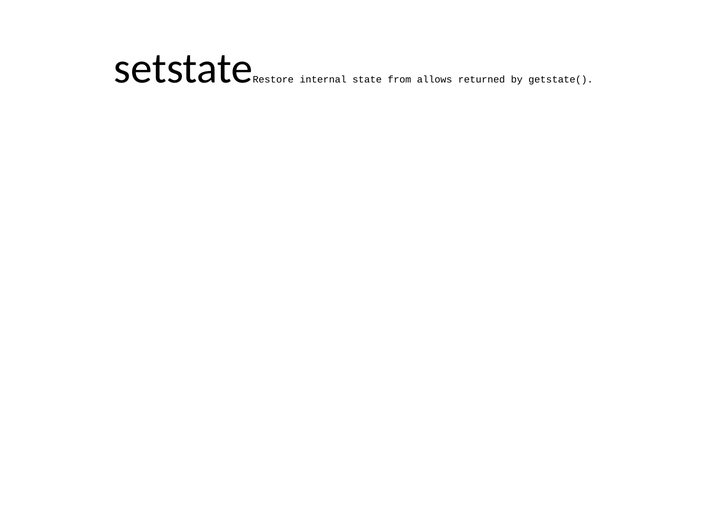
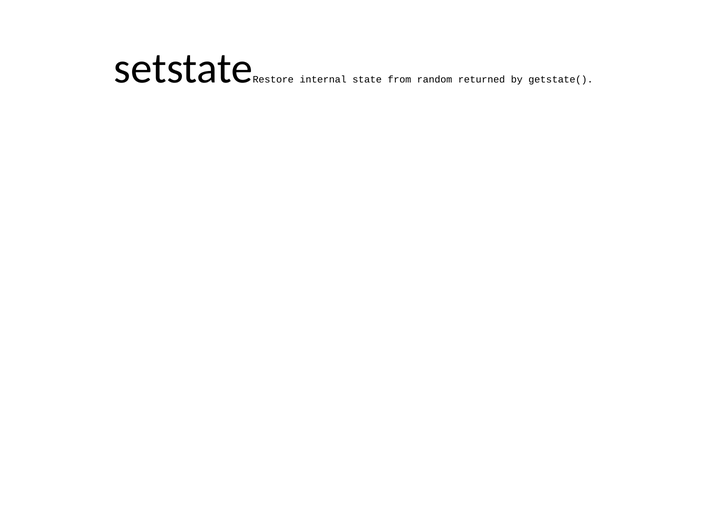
allows: allows -> random (435, 79)
